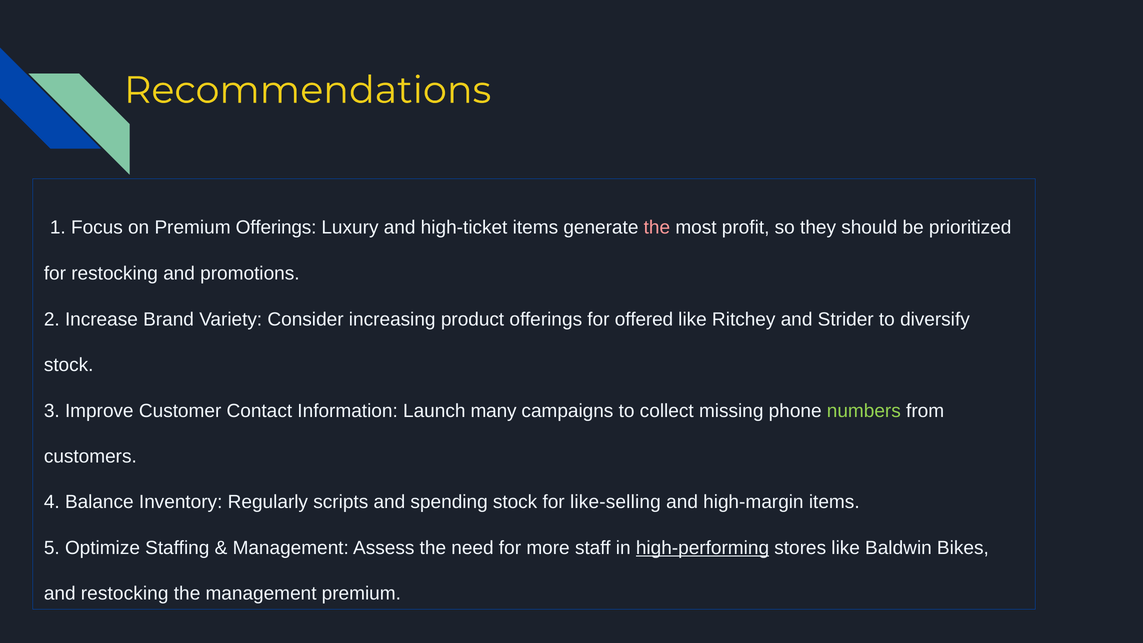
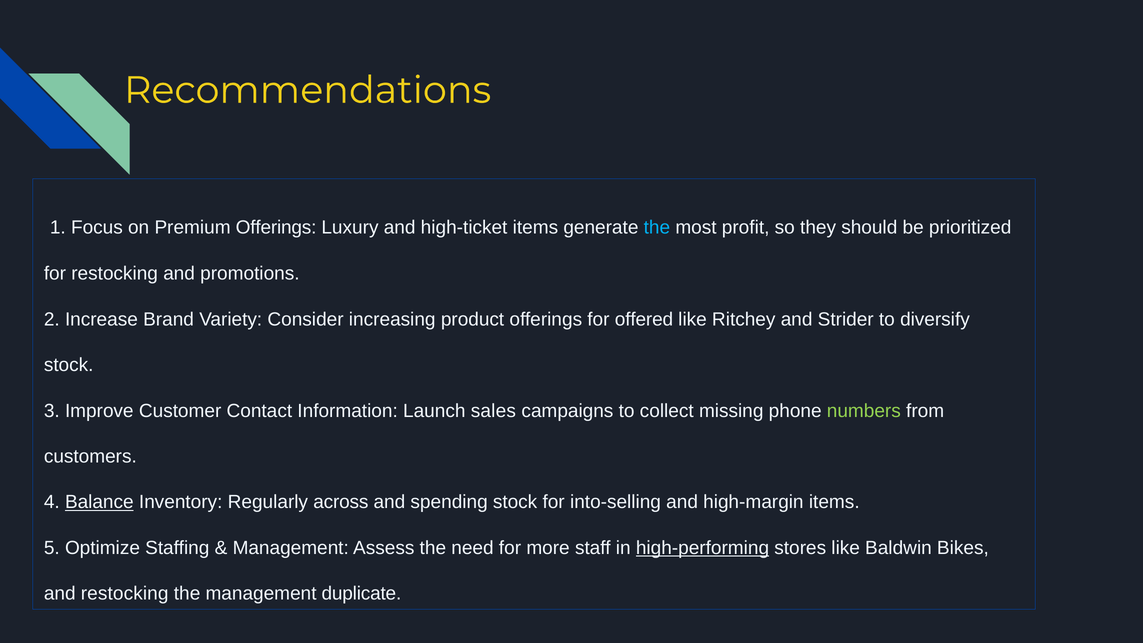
the colour: pink -> light blue (657, 227)
many: many -> sales (493, 411)
Balance underline: none -> present (99, 502)
scripts: scripts -> across (341, 502)
like-selling: like-selling -> into-selling (616, 502)
management premium: premium -> duplicate (361, 594)
